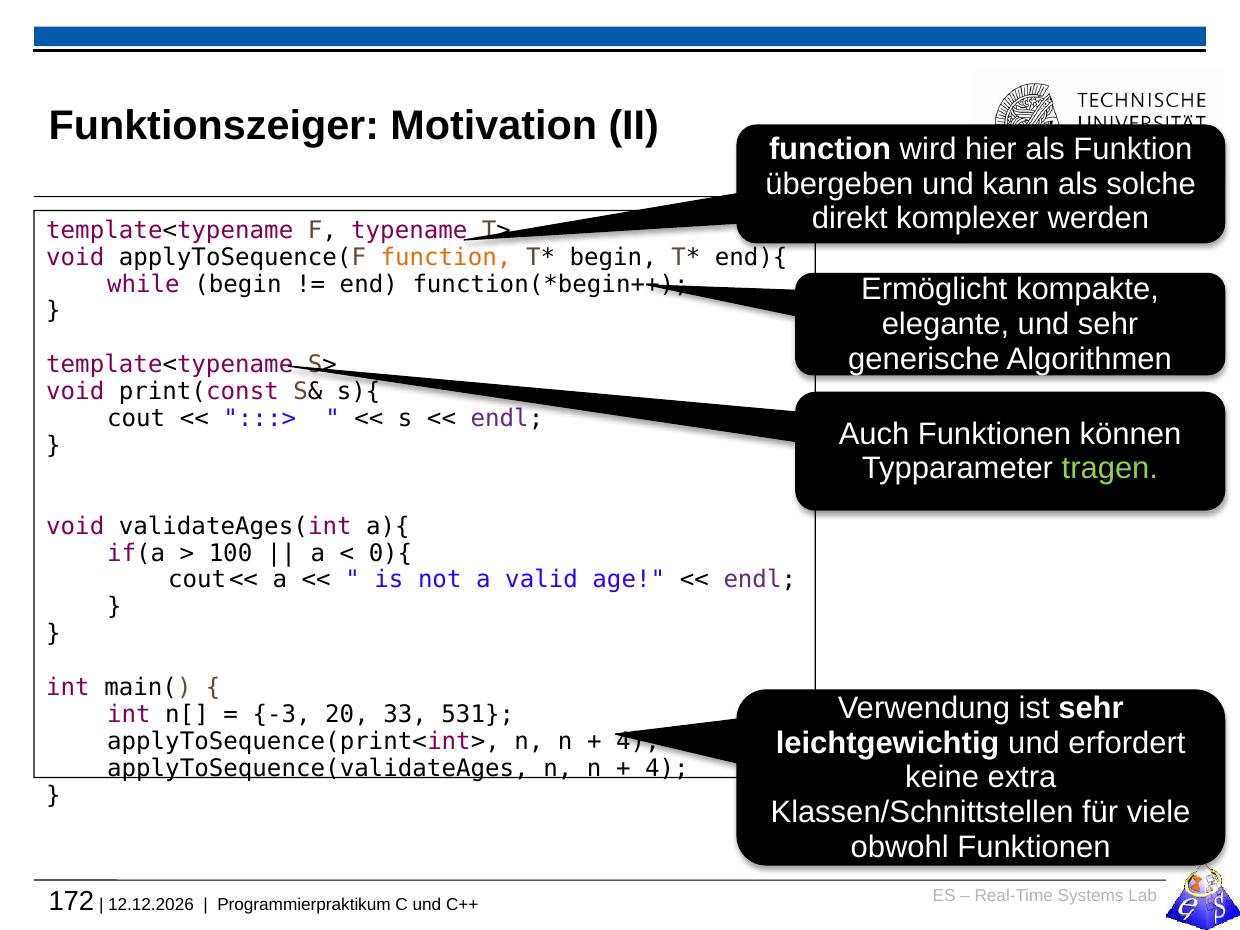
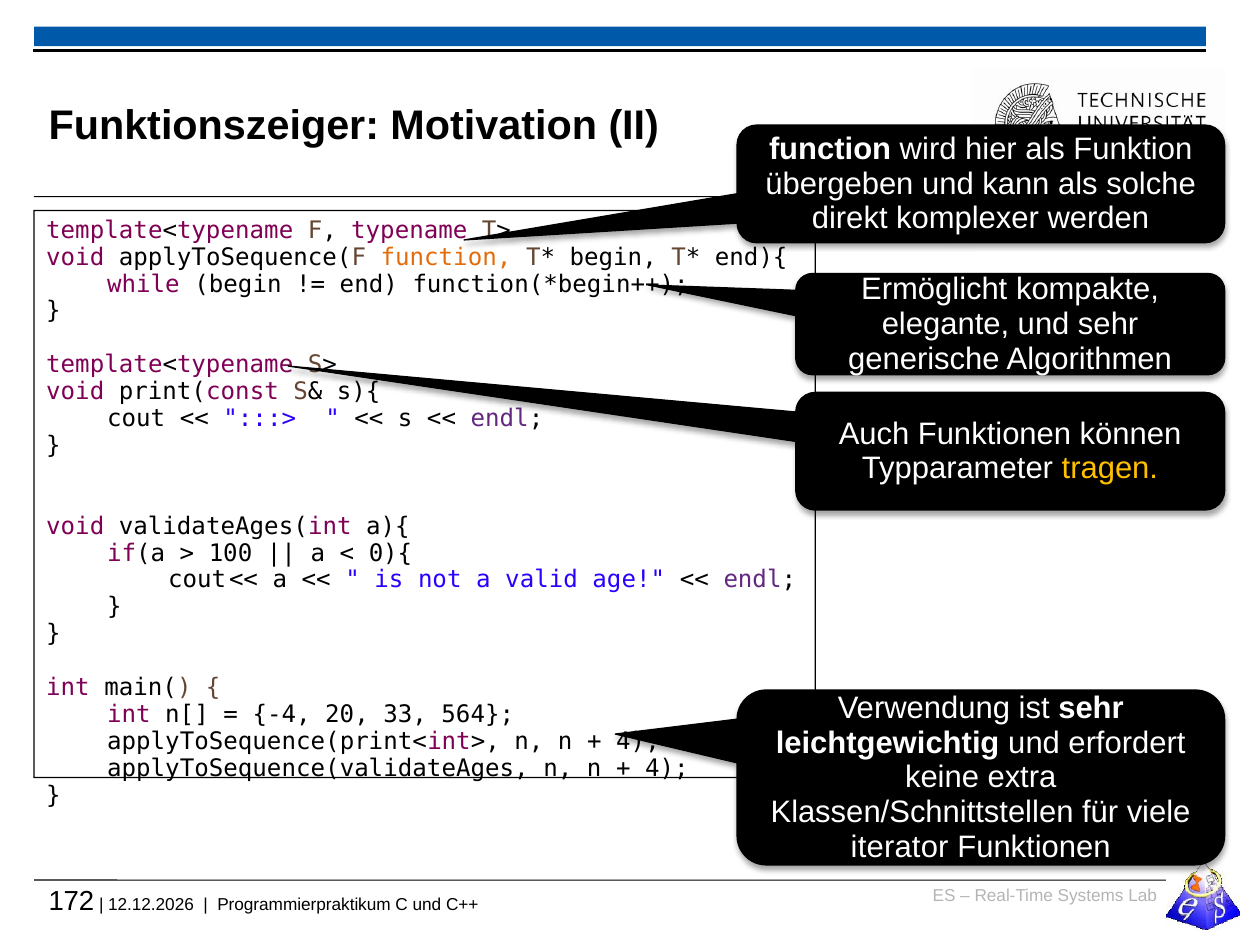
tragen colour: light green -> yellow (1110, 469)
-3: -3 -> -4 (282, 714)
531: 531 -> 564 (478, 714)
obwohl: obwohl -> iterator (900, 847)
